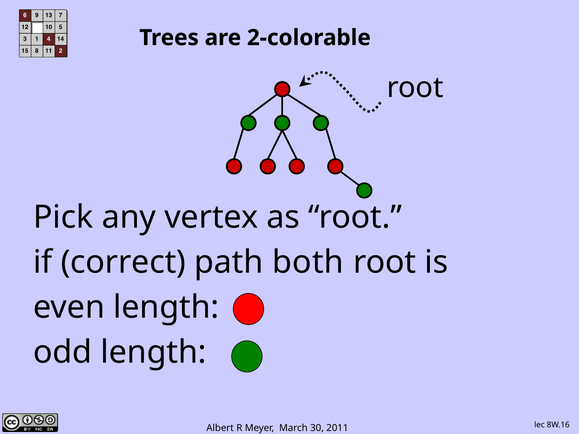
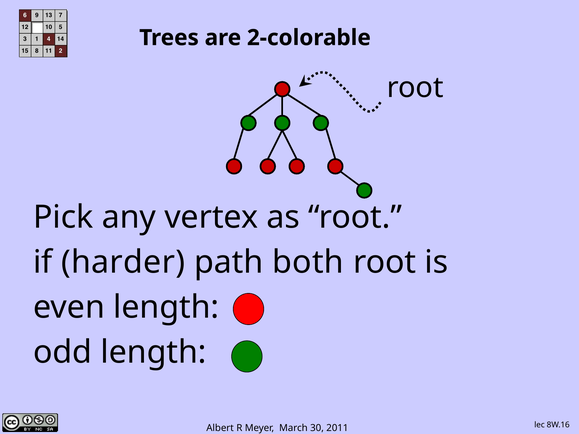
correct: correct -> harder (123, 262)
